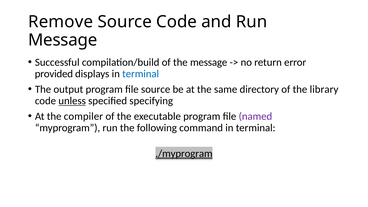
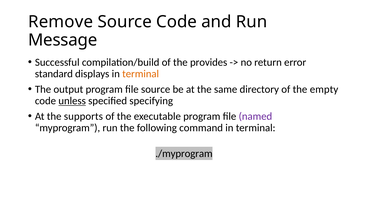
the message: message -> provides (209, 62)
provided: provided -> standard (54, 74)
terminal colour: blue -> orange (141, 74)
library: library -> empty (324, 89)
compiler: compiler -> supports (83, 116)
./myprogram underline: present -> none (184, 154)
